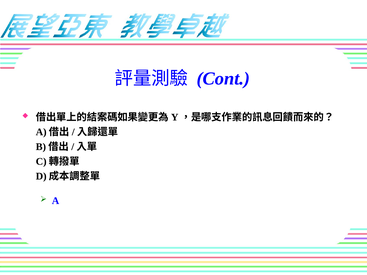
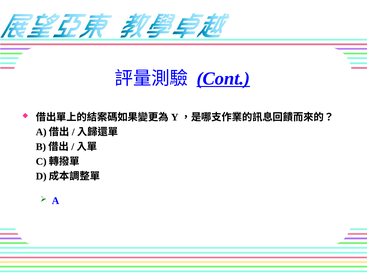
Cont underline: none -> present (223, 79)
